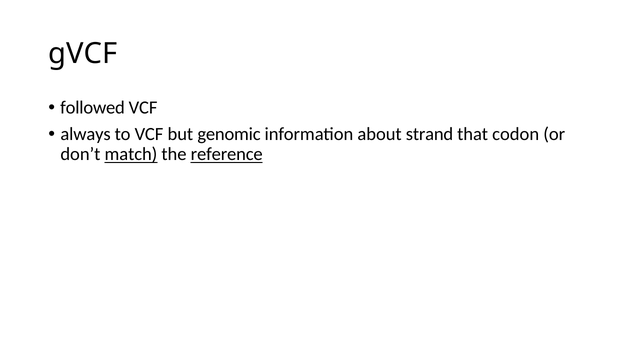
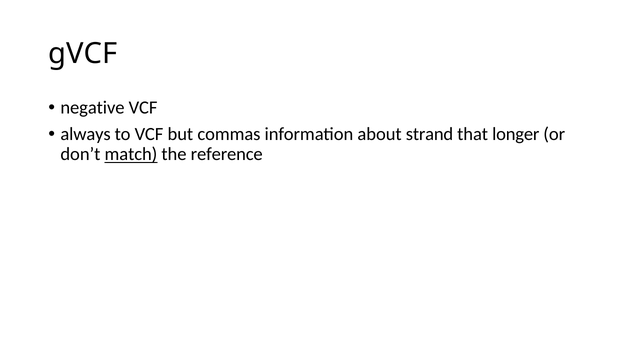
followed: followed -> negative (92, 108)
genomic: genomic -> commas (229, 134)
codon: codon -> longer (516, 134)
reference underline: present -> none (227, 154)
